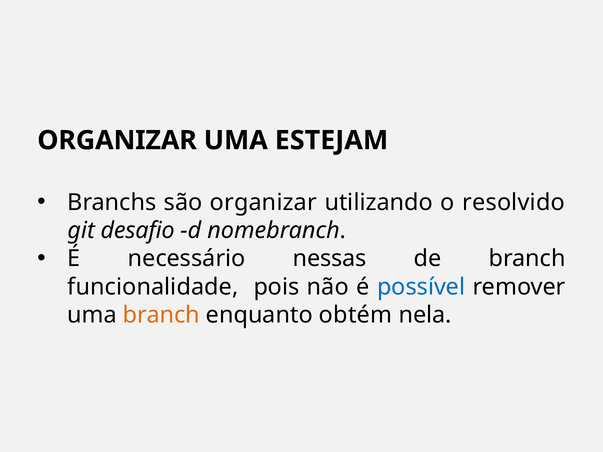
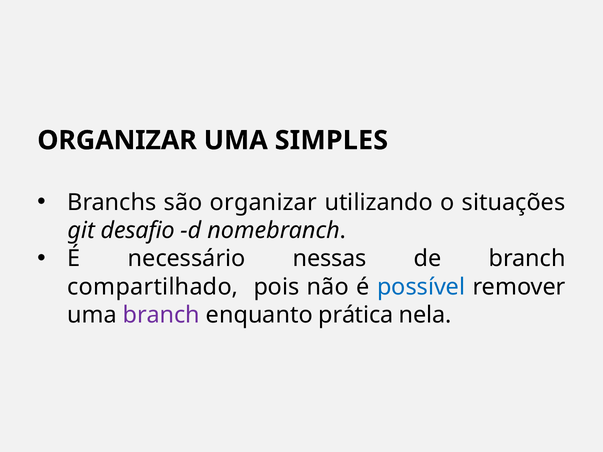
ESTEJAM: ESTEJAM -> SIMPLES (331, 140)
resolvido: resolvido -> situações (514, 203)
funcionalidade: funcionalidade -> compartilhado (153, 287)
branch colour: orange -> purple (161, 315)
obtém: obtém -> prática (356, 315)
